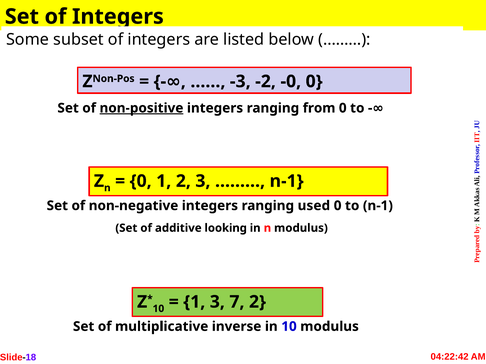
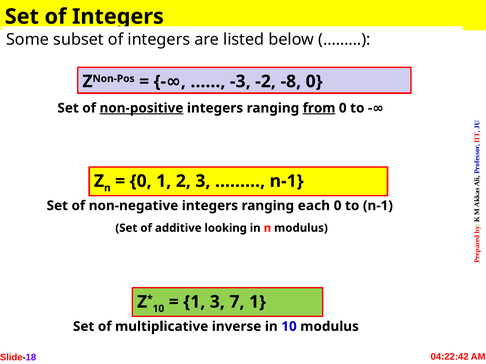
-0: -0 -> -8 (291, 82)
from underline: none -> present (319, 108)
used: used -> each (314, 206)
7 2: 2 -> 1 (257, 302)
